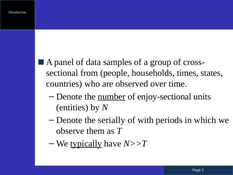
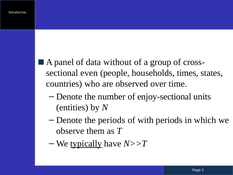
samples: samples -> without (117, 62)
from: from -> even (89, 73)
number underline: present -> none (112, 96)
the serially: serially -> periods (112, 120)
